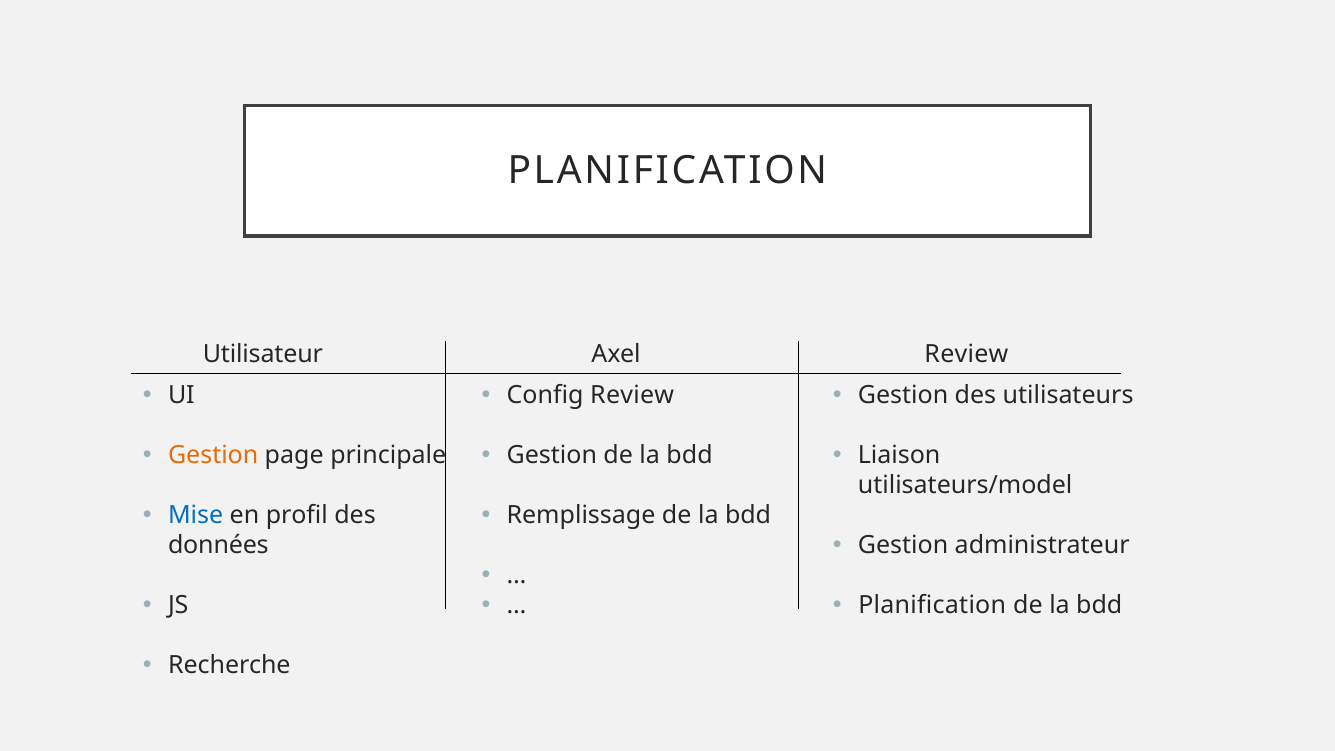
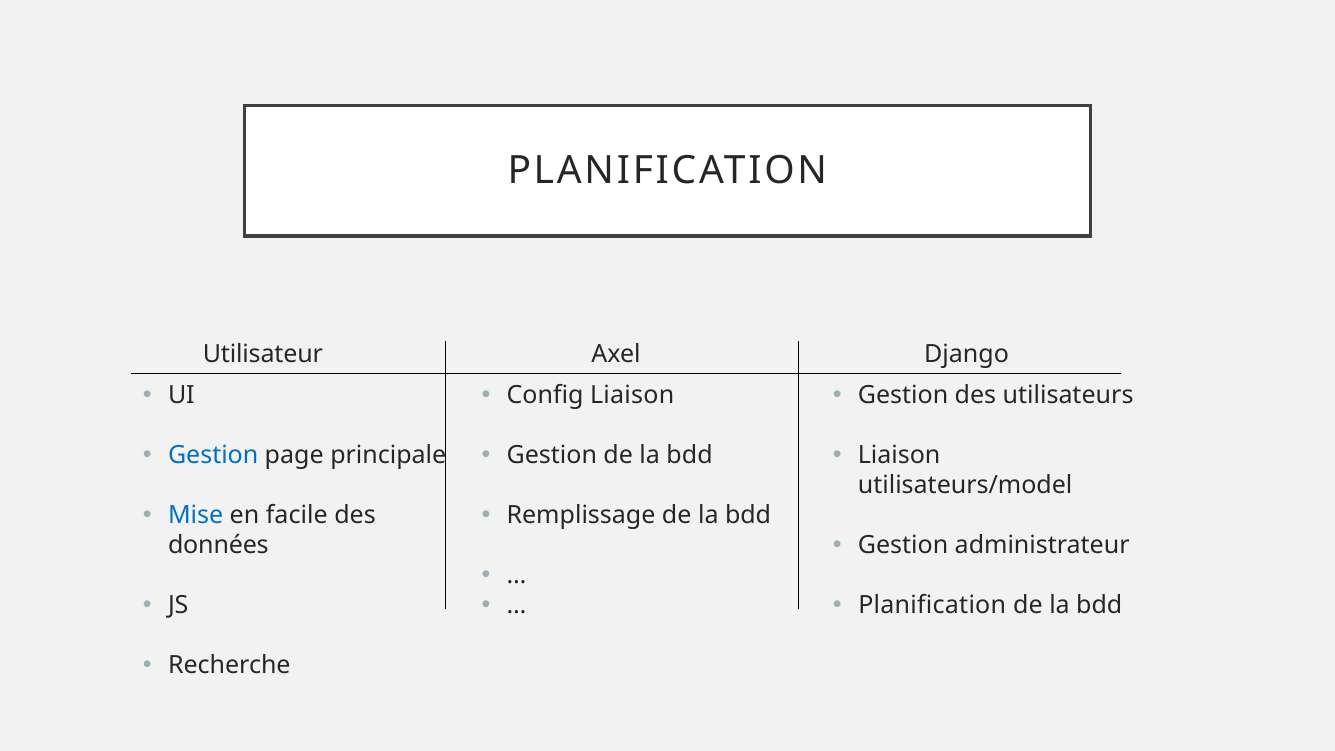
Axel Review: Review -> Django (967, 354)
Config Review: Review -> Liaison (632, 395)
Gestion colour: orange -> blue (213, 455)
profil: profil -> facile (297, 515)
